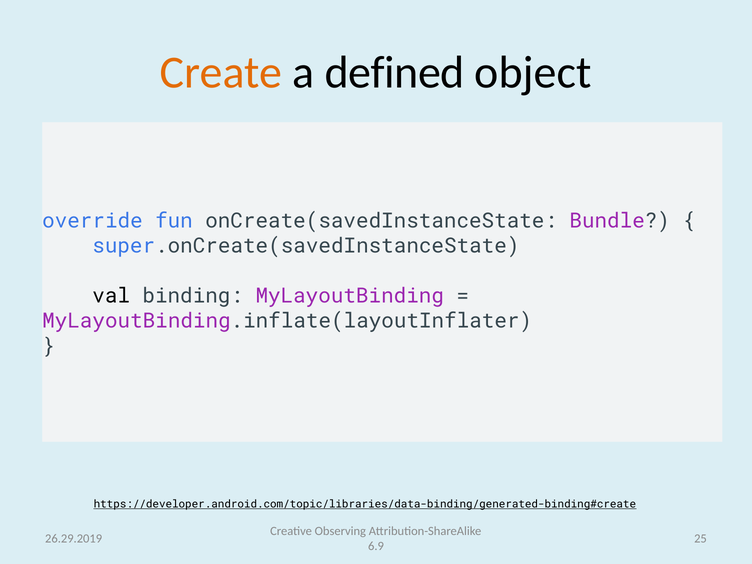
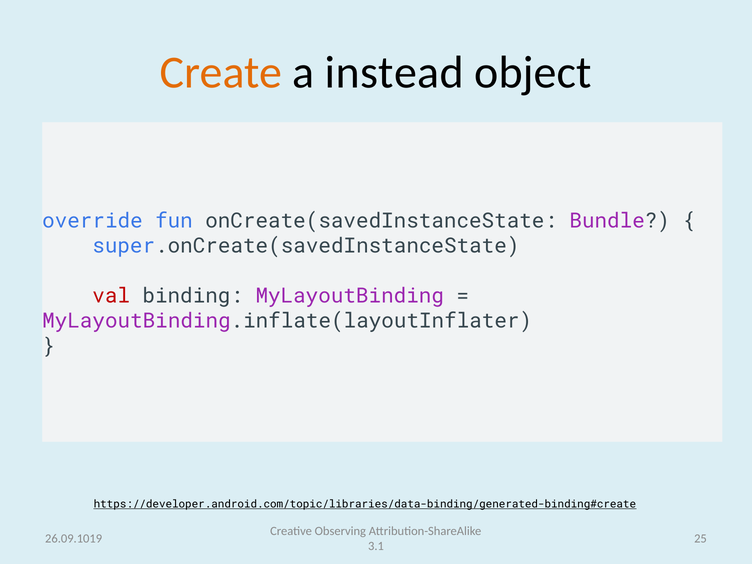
defined: defined -> instead (394, 73)
val colour: black -> red (111, 296)
26.29.2019: 26.29.2019 -> 26.09.1019 (74, 539)
6.9: 6.9 -> 3.1 (376, 546)
